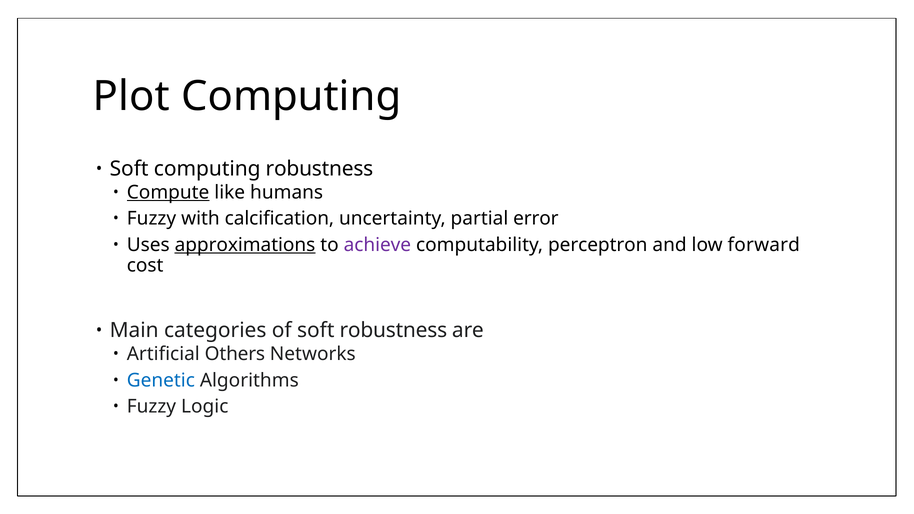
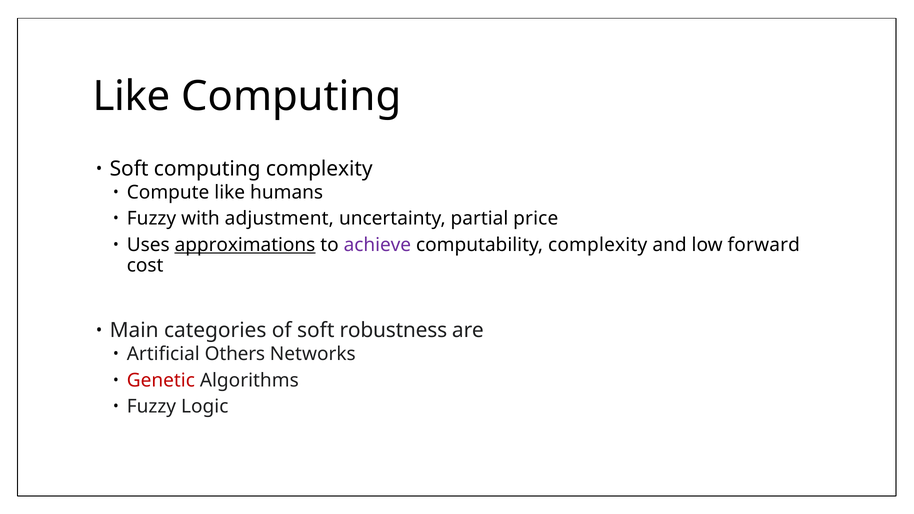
Plot: Plot -> Like (132, 96)
computing robustness: robustness -> complexity (319, 169)
Compute underline: present -> none (168, 192)
calcification: calcification -> adjustment (279, 219)
error: error -> price (536, 219)
computability perceptron: perceptron -> complexity (598, 245)
Genetic colour: blue -> red (161, 380)
